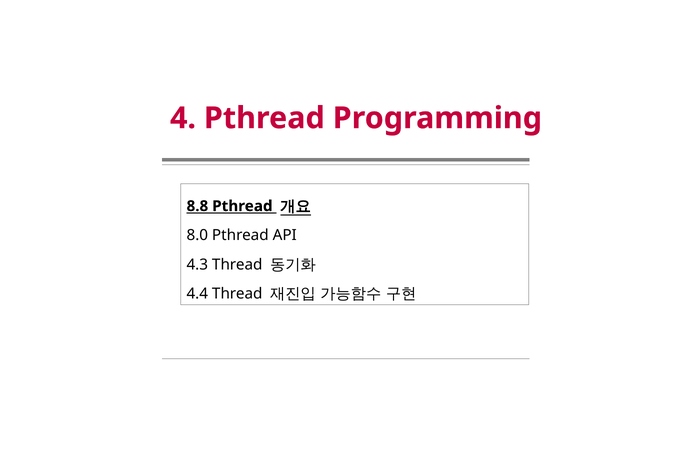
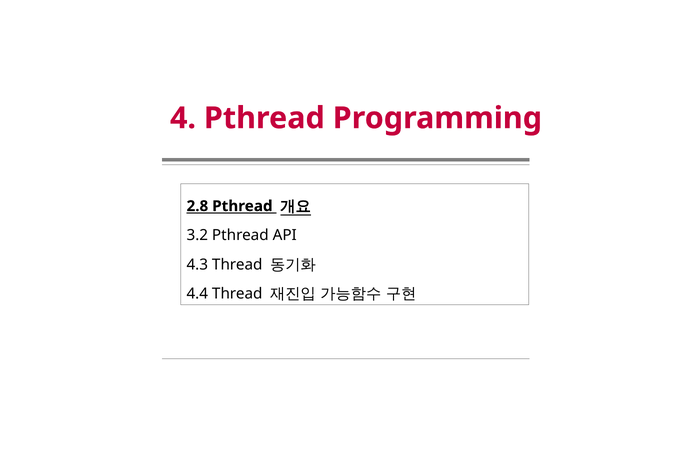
8.8: 8.8 -> 2.8 (197, 206)
8.0: 8.0 -> 3.2 (197, 235)
